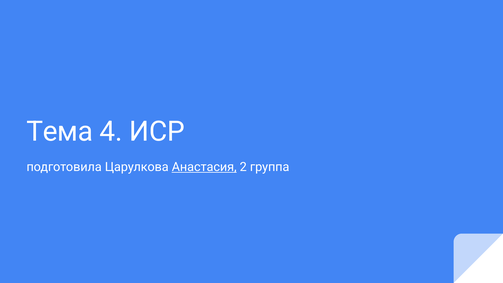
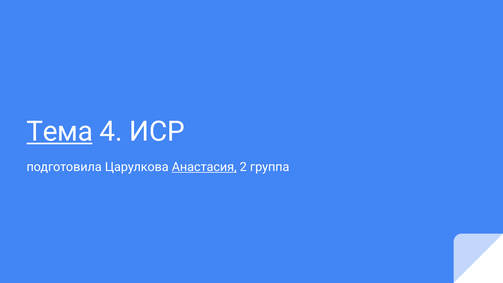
Тема underline: none -> present (60, 132)
